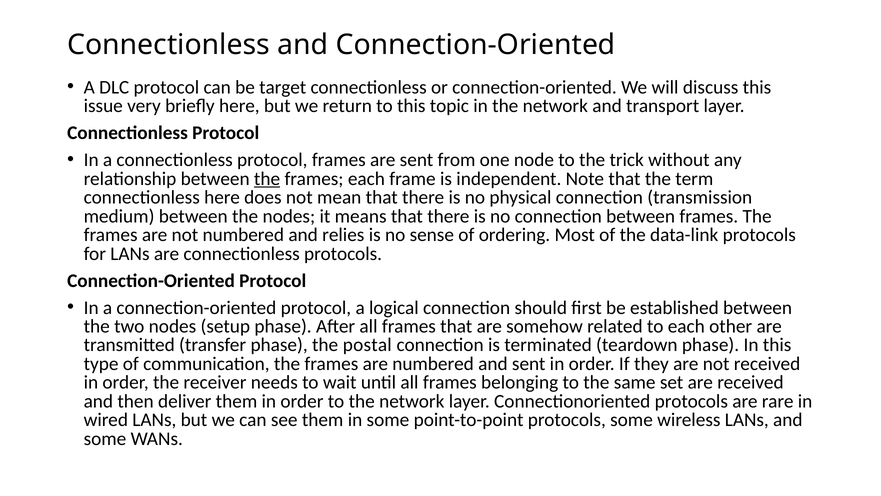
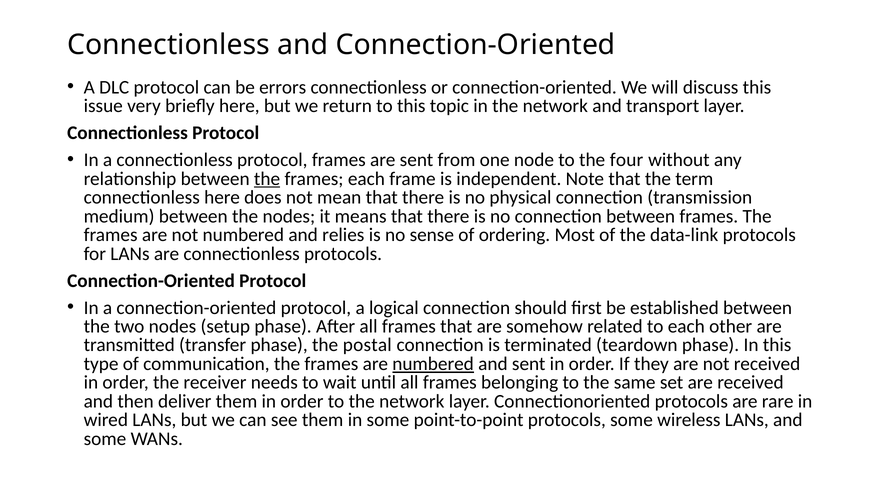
target: target -> errors (283, 87)
trick: trick -> four (627, 160)
numbered underline: none -> present (433, 364)
